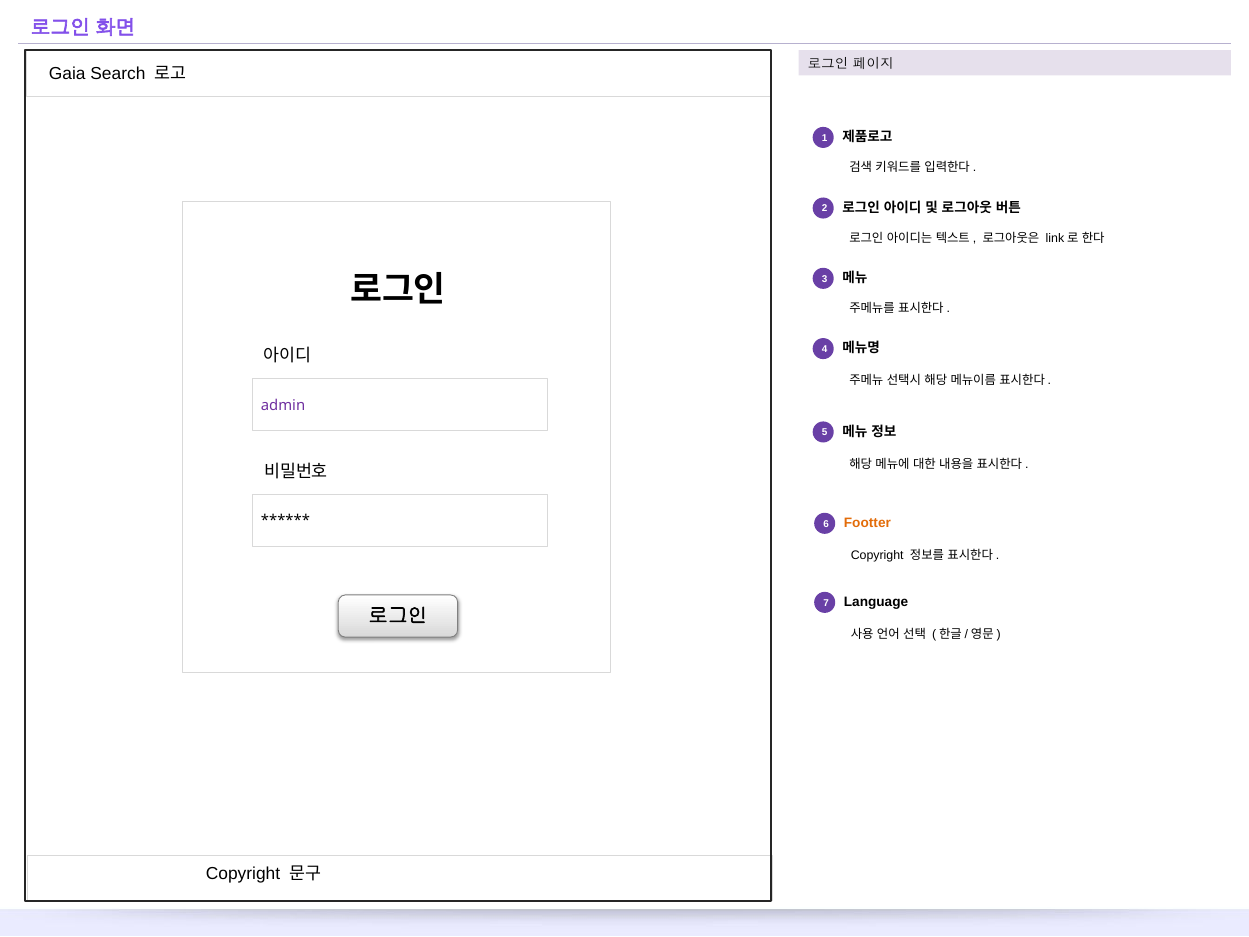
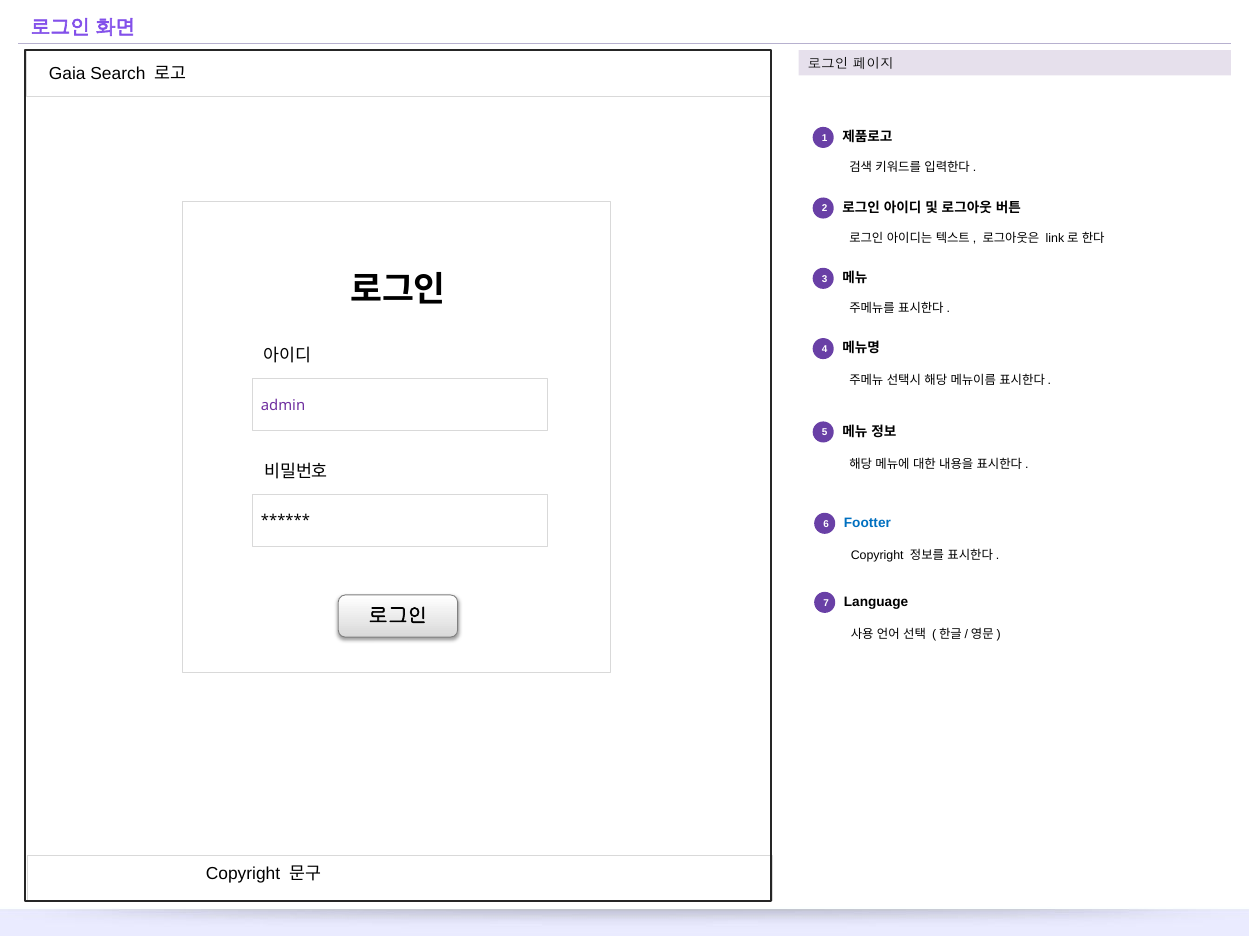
Footter colour: orange -> blue (867, 523)
